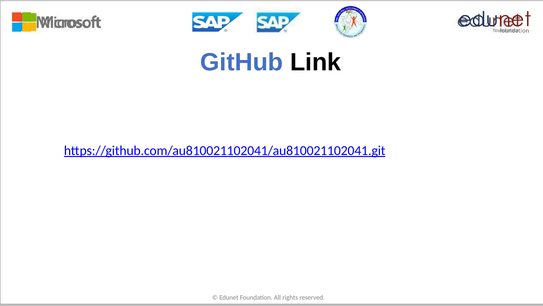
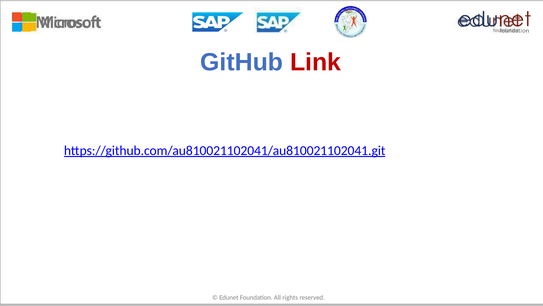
Link colour: black -> red (316, 62)
